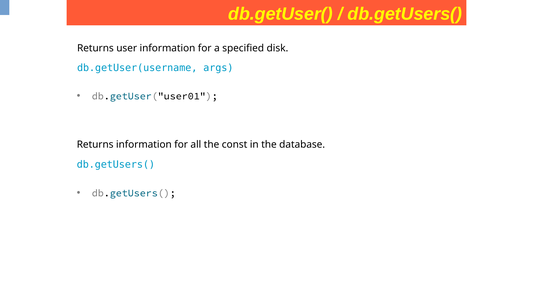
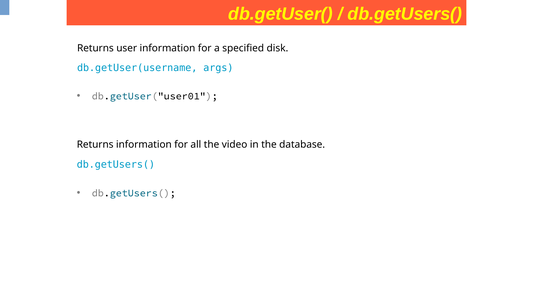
const: const -> video (235, 144)
